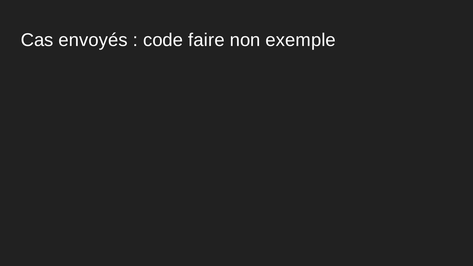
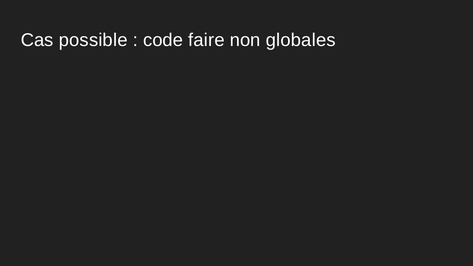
envoyés: envoyés -> possible (93, 40)
exemple: exemple -> globales (301, 40)
